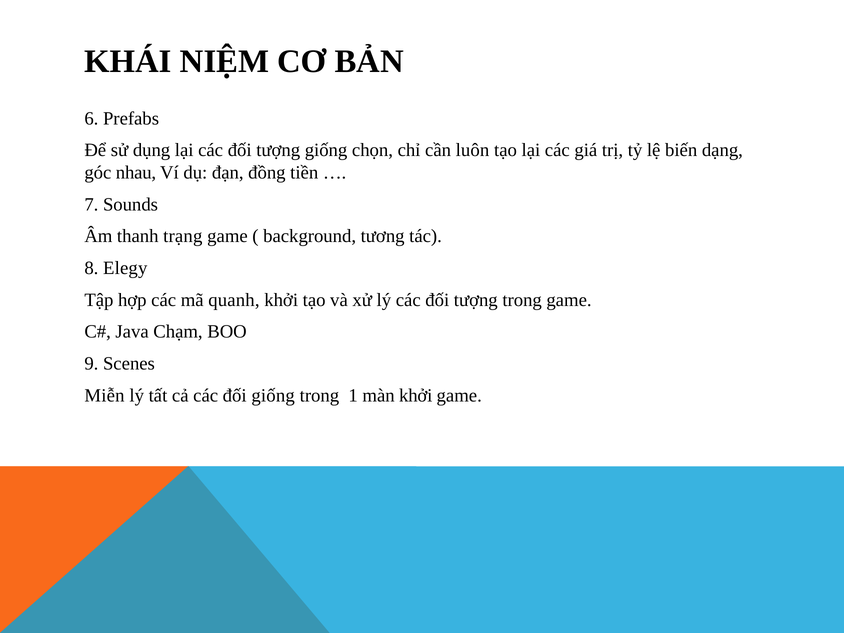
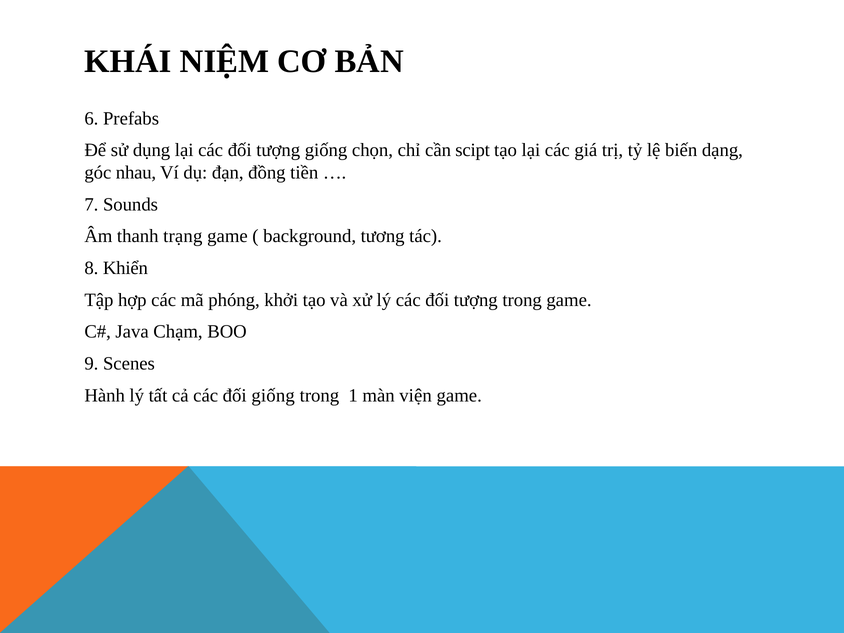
luôn: luôn -> scipt (473, 150)
Elegy: Elegy -> Khiển (125, 268)
quanh: quanh -> phóng (234, 300)
Miễn: Miễn -> Hành (105, 395)
màn khởi: khởi -> viện (416, 395)
